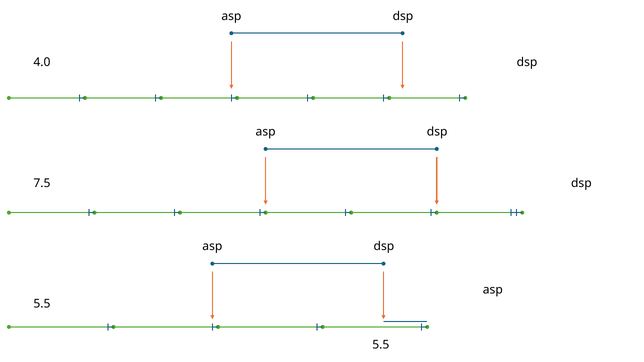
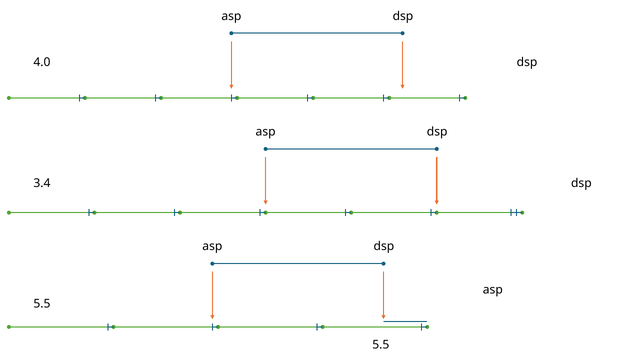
7.5: 7.5 -> 3.4 (42, 183)
